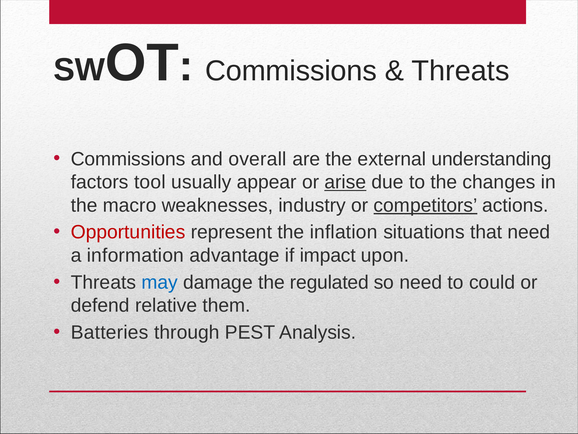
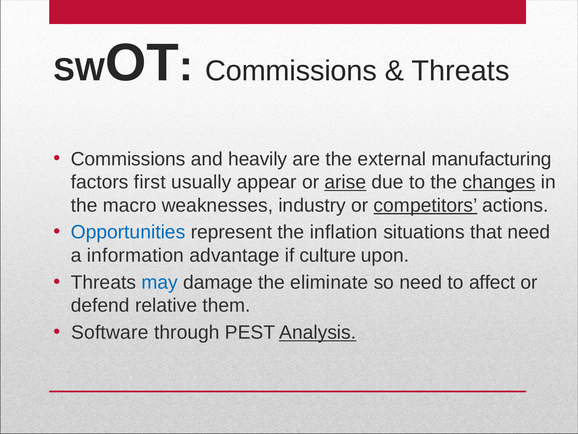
overall: overall -> heavily (258, 159)
understanding: understanding -> manufacturing (492, 159)
tool: tool -> first (150, 182)
changes underline: none -> present (499, 182)
Opportunities colour: red -> blue (128, 232)
impact: impact -> culture (328, 255)
regulated: regulated -> eliminate (329, 282)
could: could -> affect (492, 282)
Batteries: Batteries -> Software (110, 332)
Analysis underline: none -> present (318, 332)
